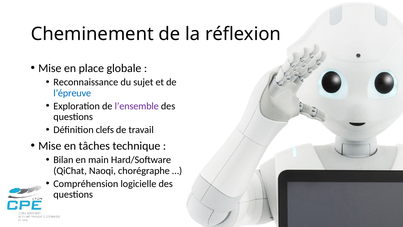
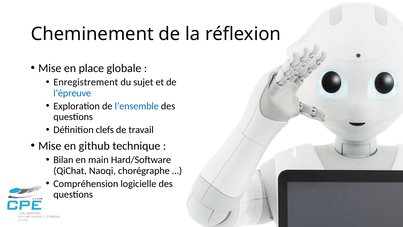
Reconnaissance: Reconnaissance -> Enregistrement (86, 82)
l’ensemble colour: purple -> blue (137, 106)
tâches: tâches -> github (94, 146)
